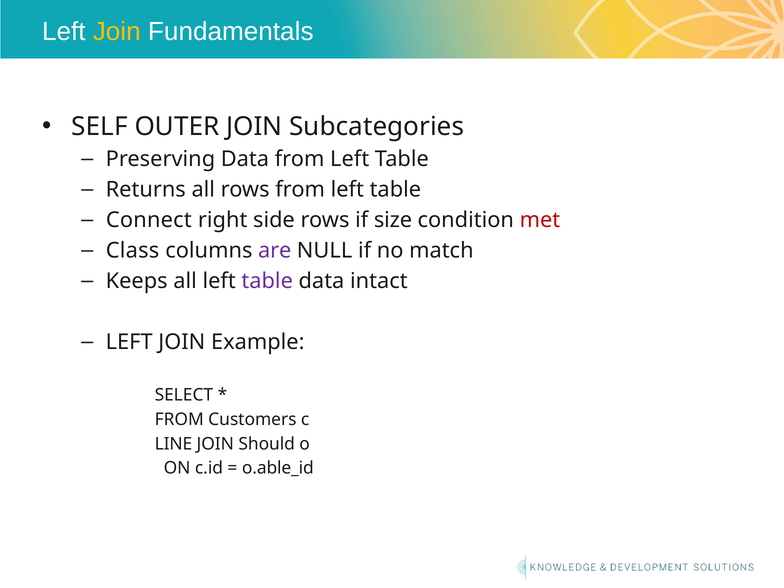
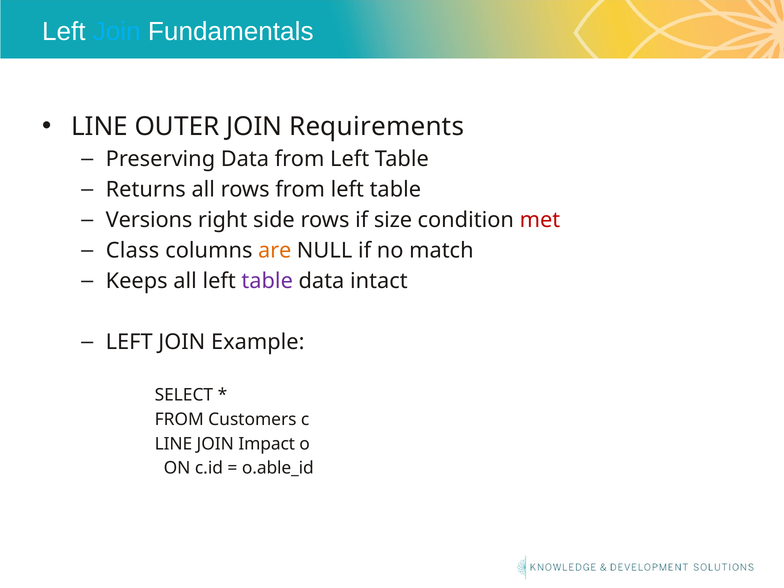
Join colour: yellow -> light blue (117, 32)
SELF: SELF -> LINE (100, 126)
Subcategories: Subcategories -> Requirements (377, 126)
Connect: Connect -> Versions (149, 220)
are colour: purple -> orange (275, 251)
Should: Should -> Impact (267, 444)
